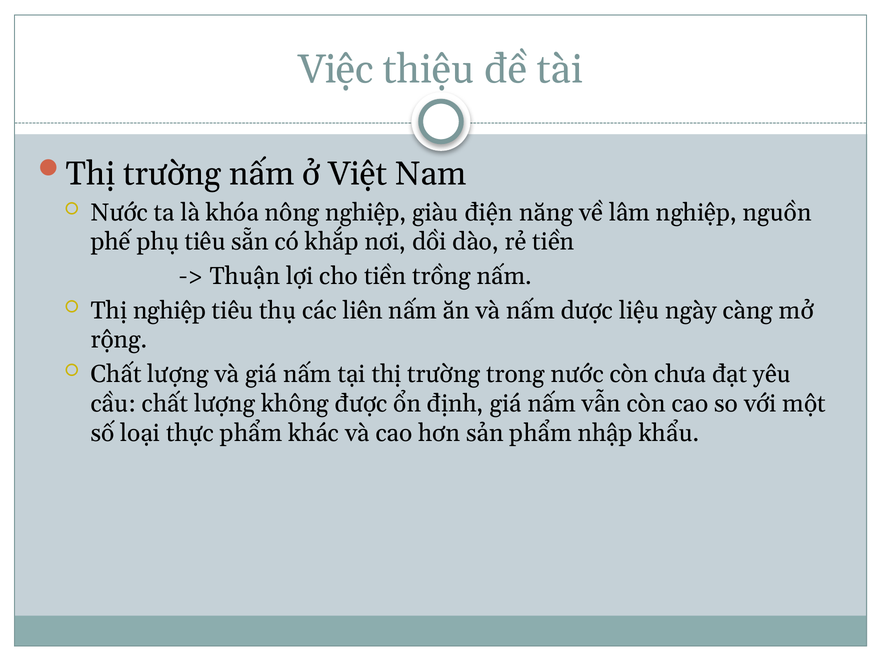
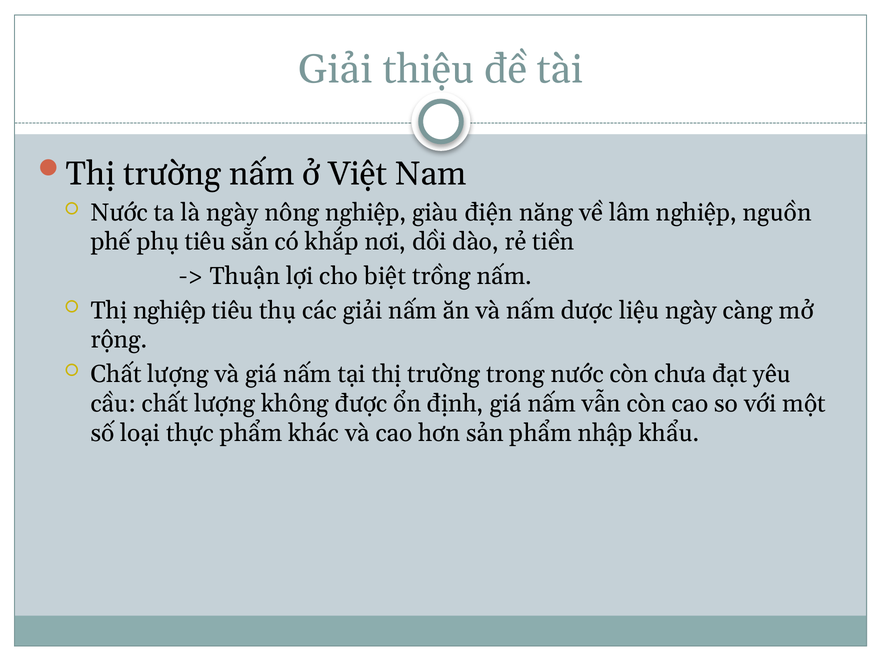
Việc: Việc -> Giải (335, 69)
là khóa: khóa -> ngày (232, 213)
cho tiền: tiền -> biệt (385, 276)
các liên: liên -> giải (363, 311)
